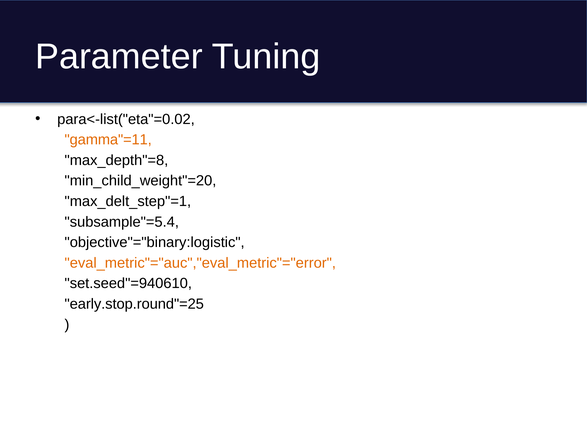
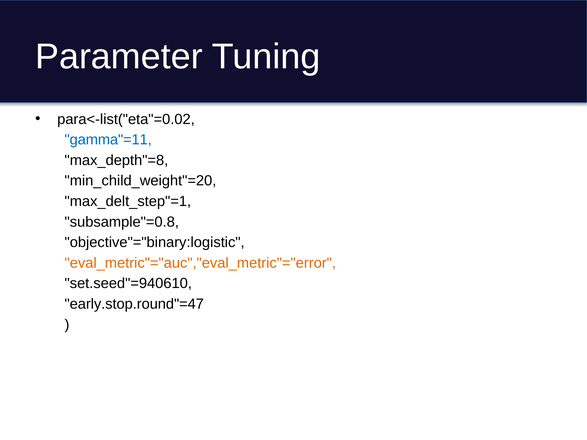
gamma"=11 colour: orange -> blue (108, 140)
subsample"=5.4: subsample"=5.4 -> subsample"=0.8 (122, 222)
early.stop.round"=25: early.stop.round"=25 -> early.stop.round"=47 (134, 304)
